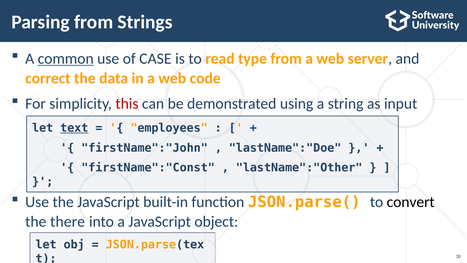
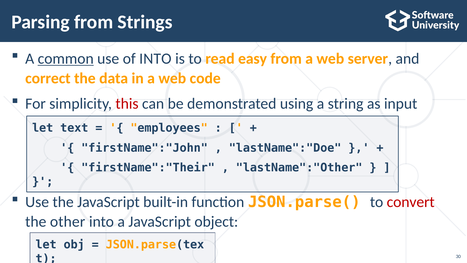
of CASE: CASE -> INTO (155, 59)
type: type -> easy (253, 59)
text underline: present -> none (74, 128)
firstName":"Const: firstName":"Const -> firstName":"Their (148, 167)
convert colour: black -> red (411, 202)
there: there -> other (68, 221)
